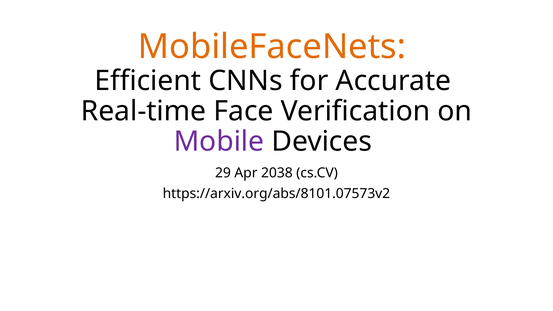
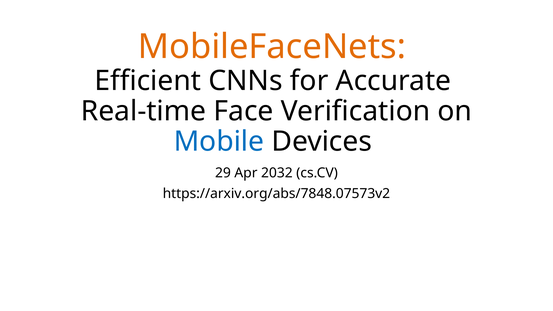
Mobile colour: purple -> blue (219, 142)
2038: 2038 -> 2032 (277, 173)
https://arxiv.org/abs/8101.07573v2: https://arxiv.org/abs/8101.07573v2 -> https://arxiv.org/abs/7848.07573v2 (276, 194)
